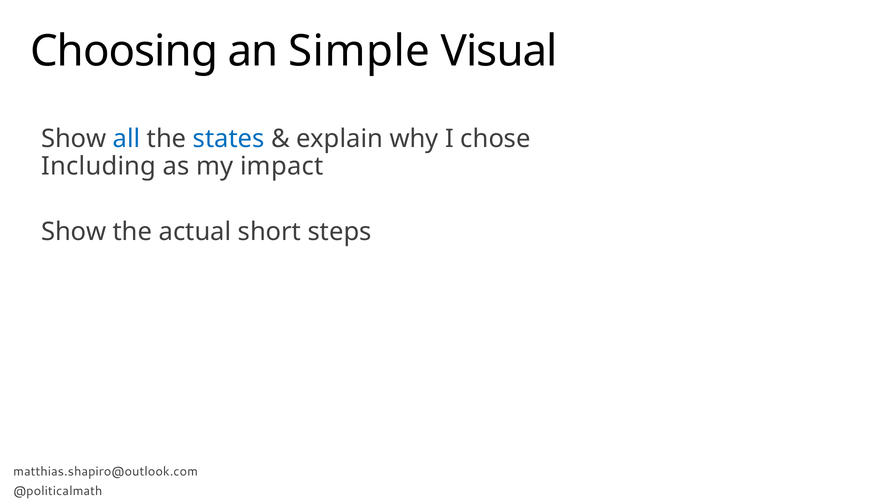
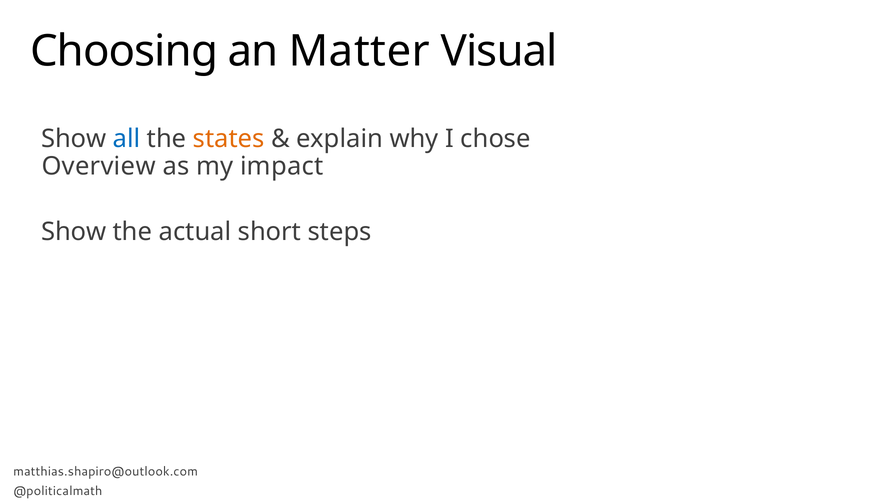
Simple: Simple -> Matter (359, 51)
states colour: blue -> orange (229, 139)
Including: Including -> Overview (99, 167)
